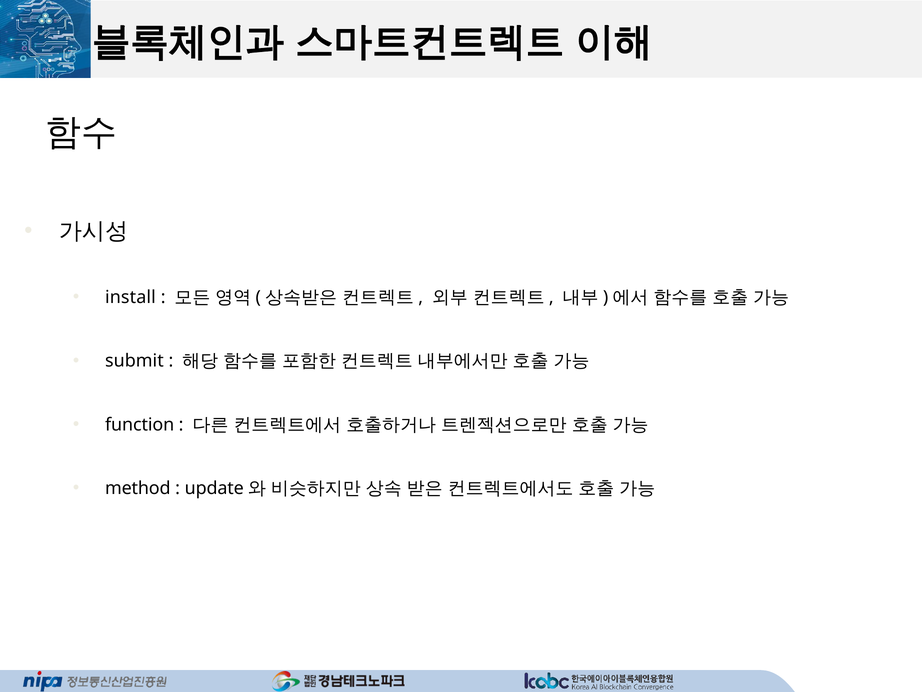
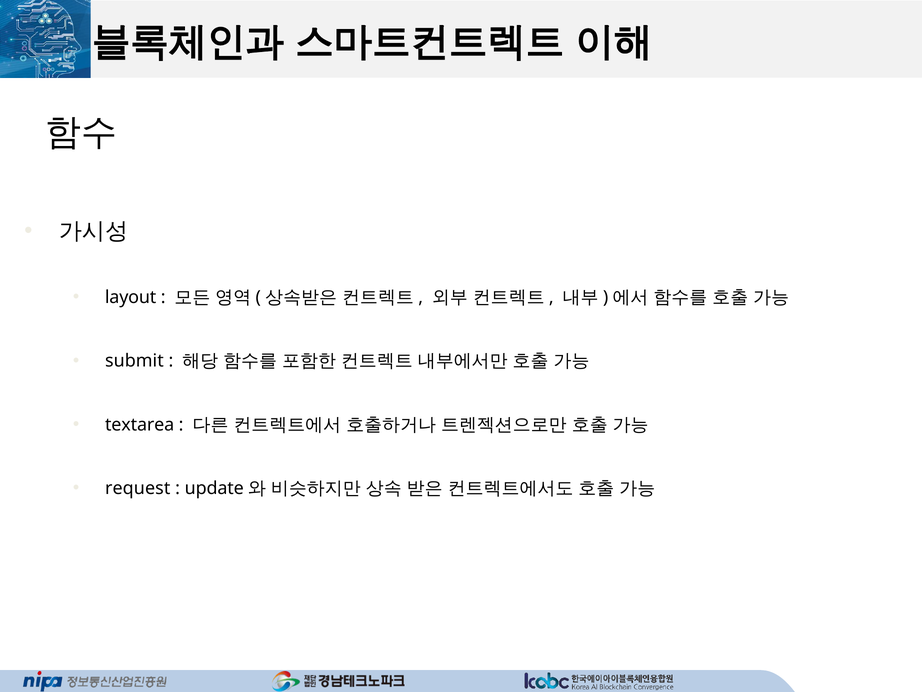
install: install -> layout (131, 297)
function: function -> textarea (140, 424)
method: method -> request (138, 488)
